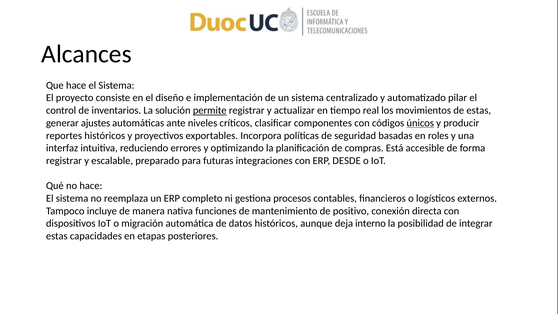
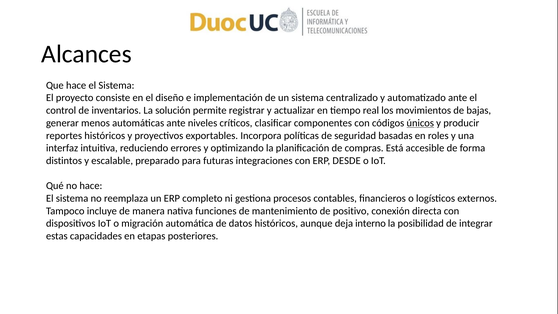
automatizado pilar: pilar -> ante (458, 98)
permite underline: present -> none (210, 110)
de estas: estas -> bajas (479, 110)
ajustes: ajustes -> menos (96, 123)
registrar: registrar -> distintos (64, 161)
